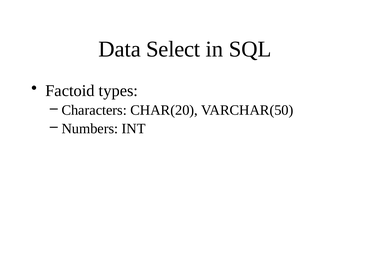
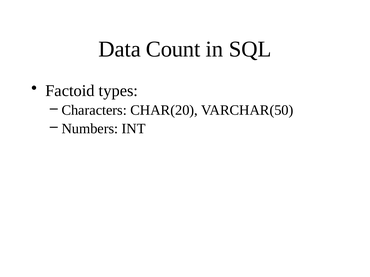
Select: Select -> Count (173, 49)
